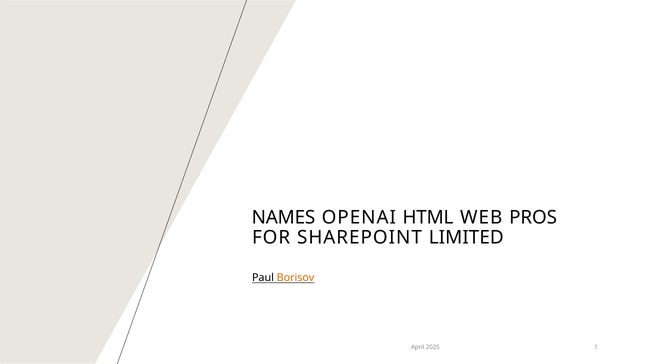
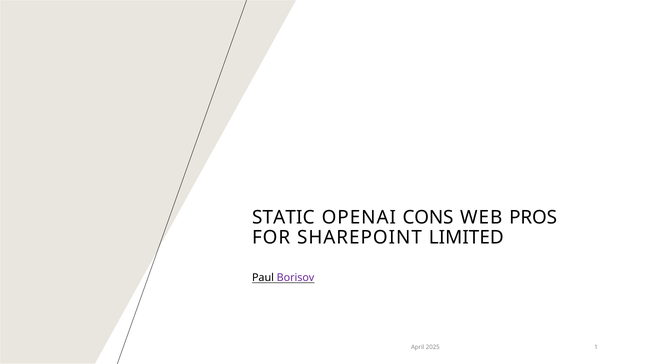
NAMES: NAMES -> STATIC (283, 217)
HTML: HTML -> CONS (428, 217)
Borisov colour: orange -> purple (296, 278)
